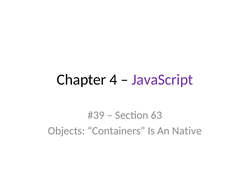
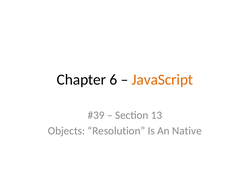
4: 4 -> 6 (113, 79)
JavaScript colour: purple -> orange (162, 79)
63: 63 -> 13 (156, 115)
Containers: Containers -> Resolution (116, 131)
